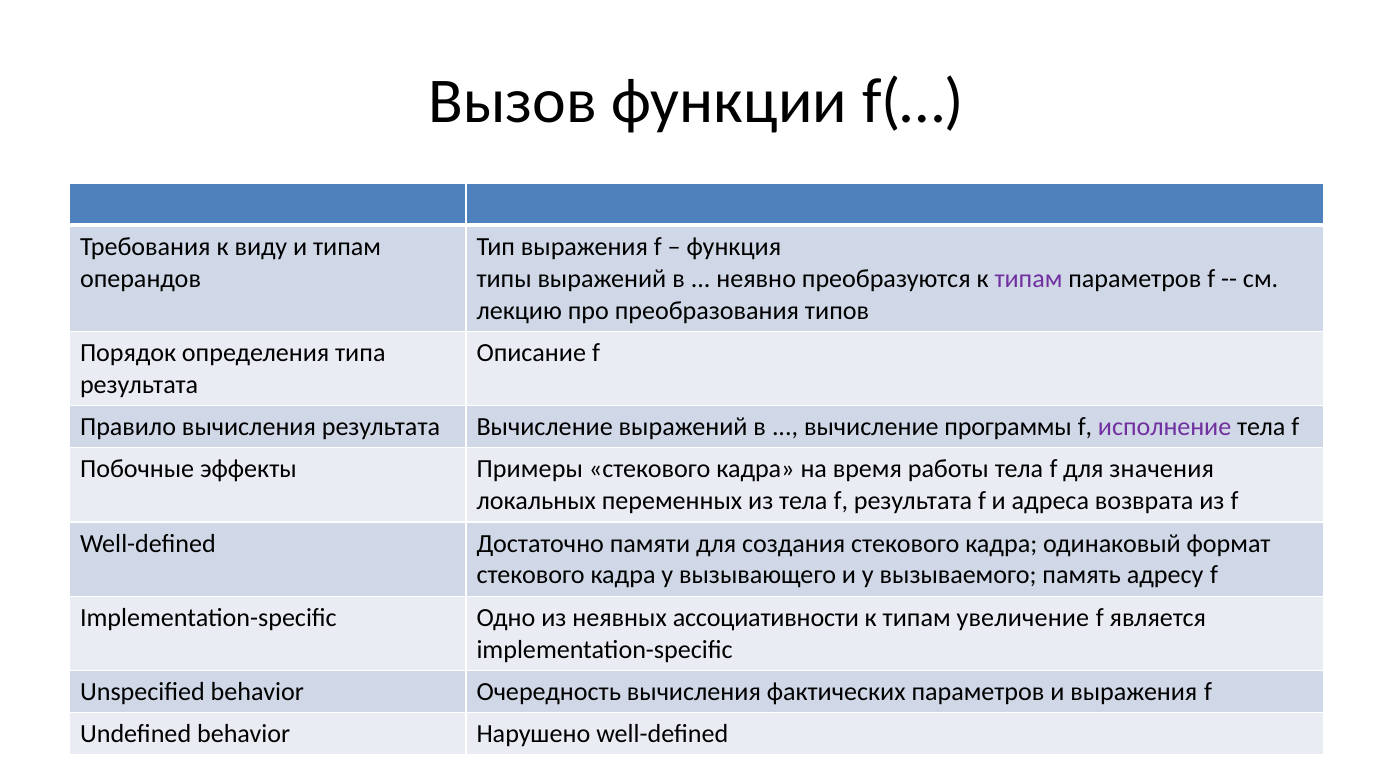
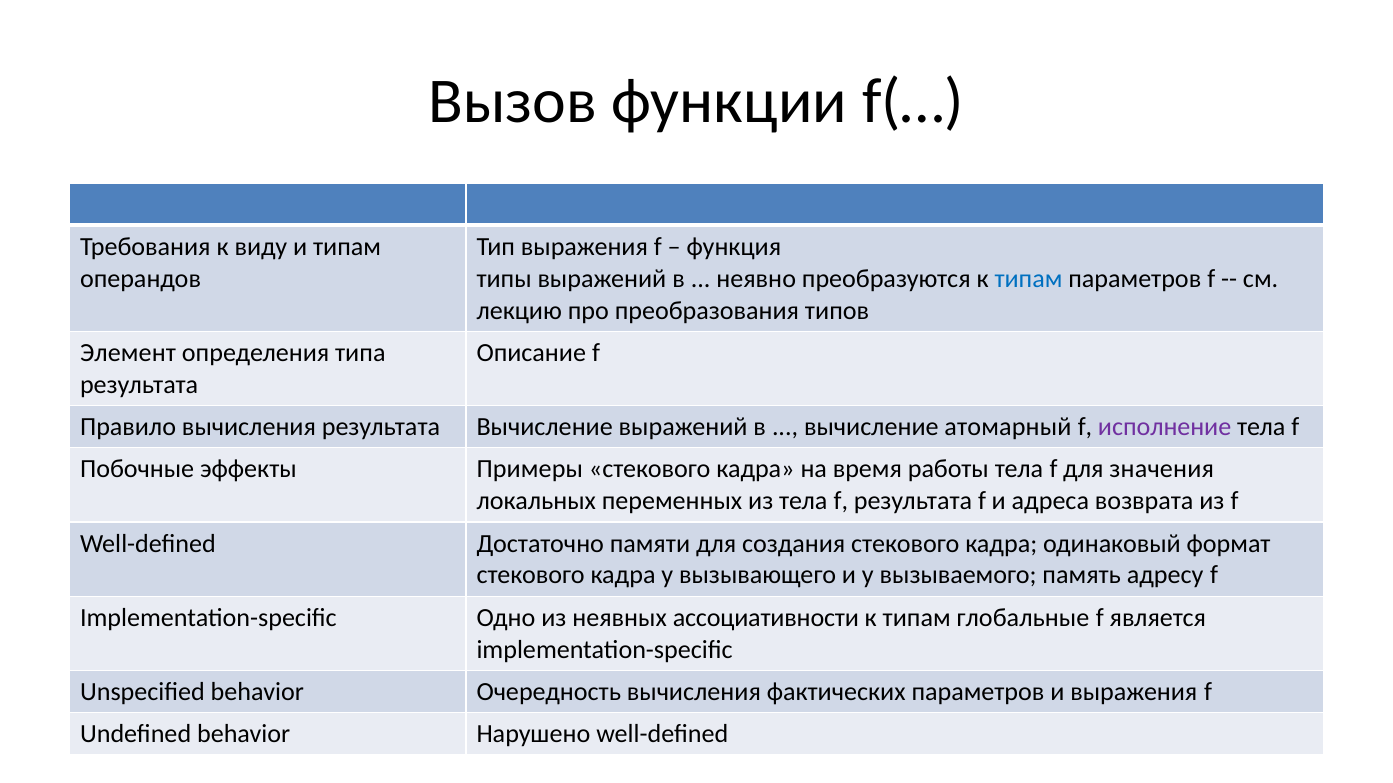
типам colour: purple -> blue (1028, 279)
Порядок: Порядок -> Элемент (128, 353)
программы: программы -> атомарный (1008, 427)
увеличение: увеличение -> глобальные (1023, 618)
